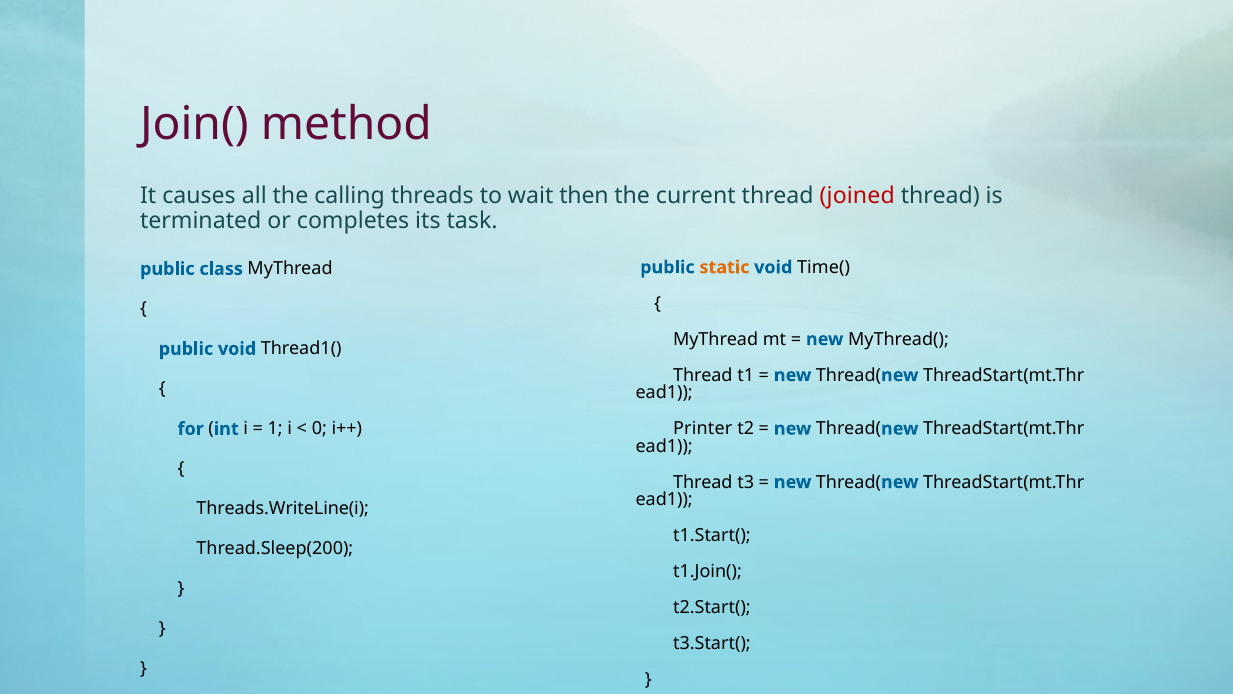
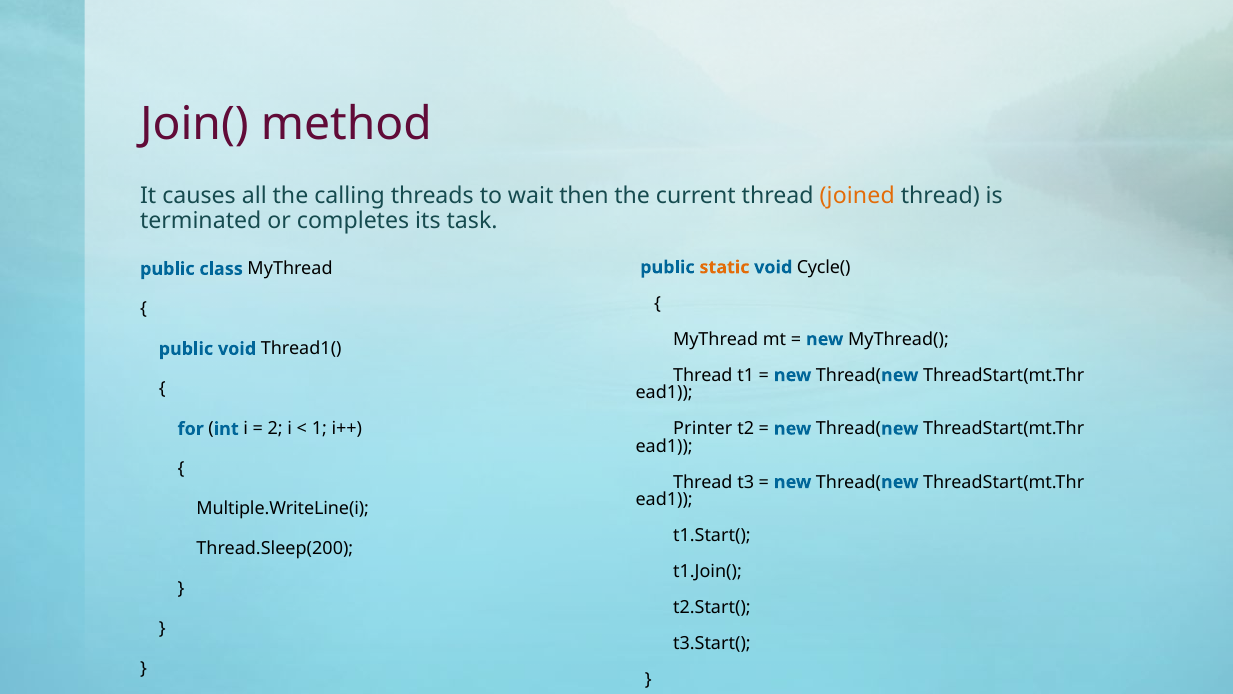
joined colour: red -> orange (857, 196)
Time(: Time( -> Cycle( (824, 267)
1: 1 -> 2 (275, 429)
0: 0 -> 1 (319, 429)
Threads.WriteLine(i: Threads.WriteLine(i -> Multiple.WriteLine(i (283, 509)
